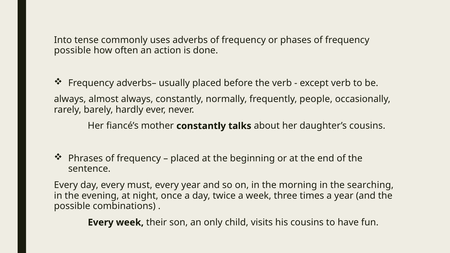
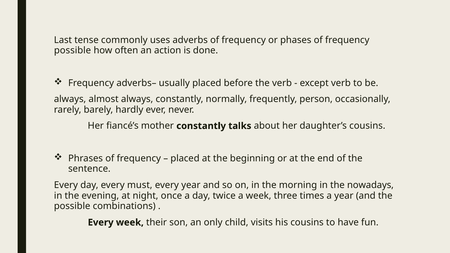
Into: Into -> Last (63, 40)
people: people -> person (316, 99)
searching: searching -> nowadays (370, 185)
